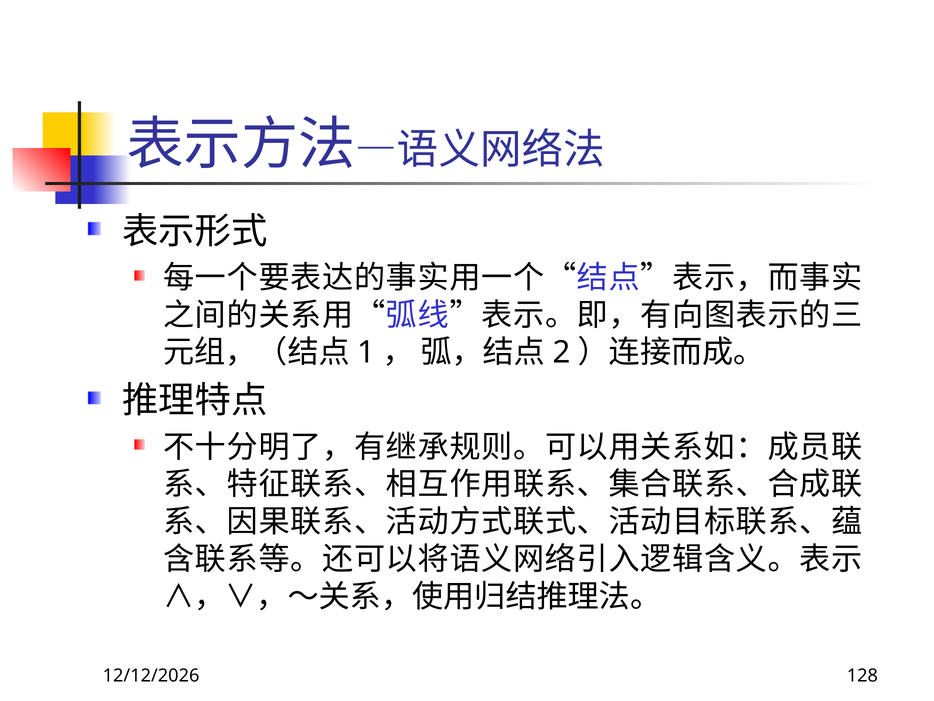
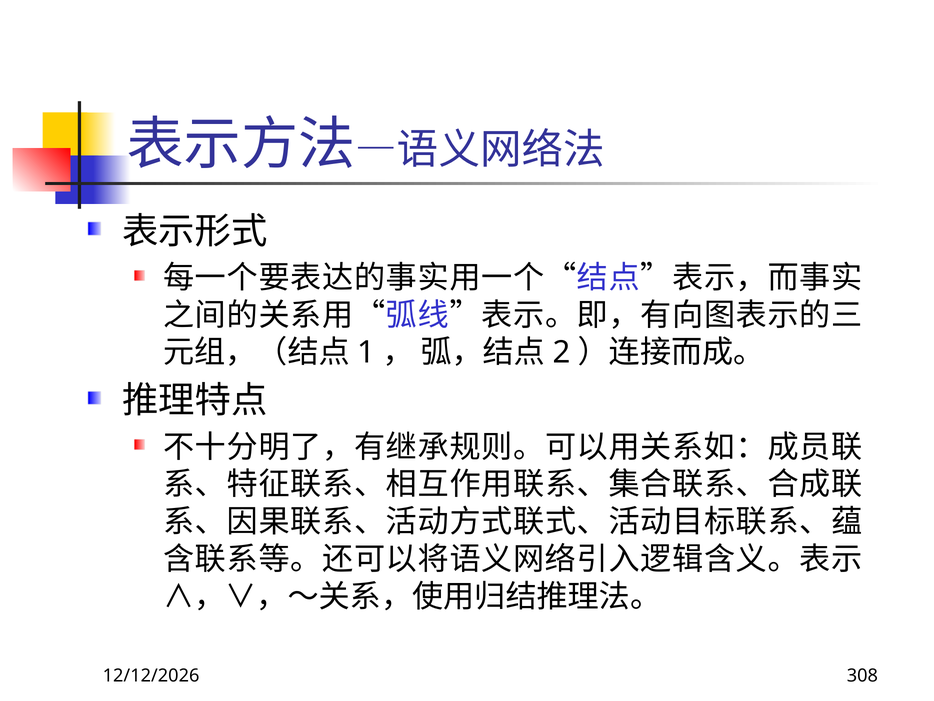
128: 128 -> 308 (862, 675)
